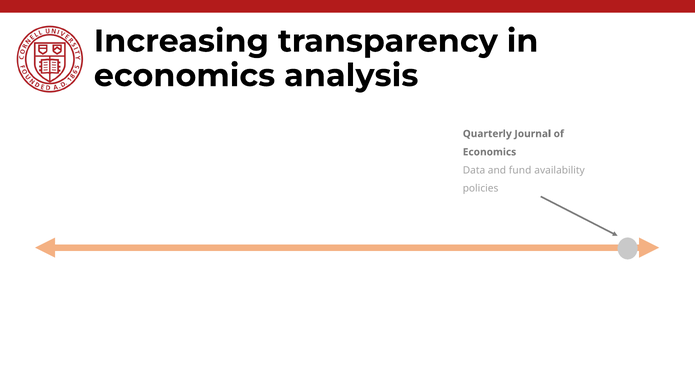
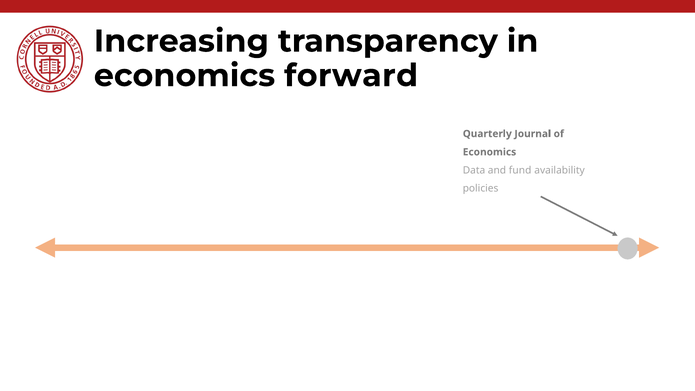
analysis: analysis -> forward (351, 76)
